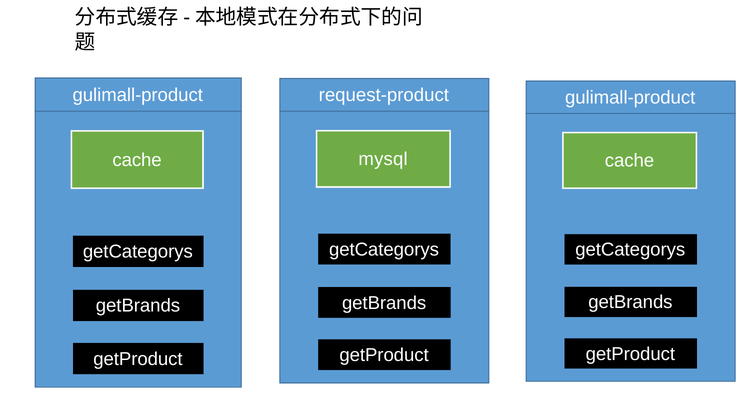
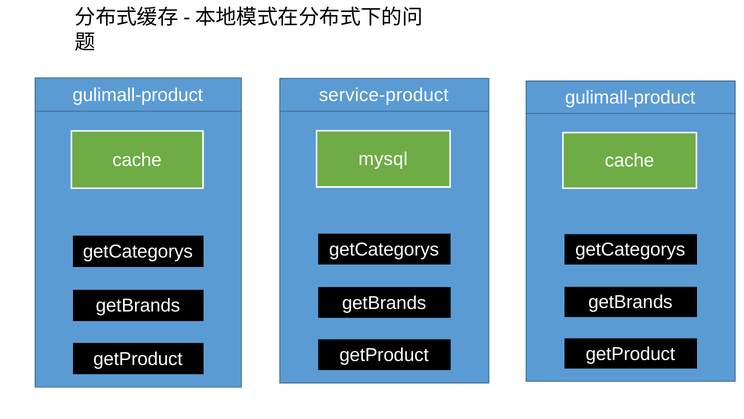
request-product: request-product -> service-product (384, 95)
